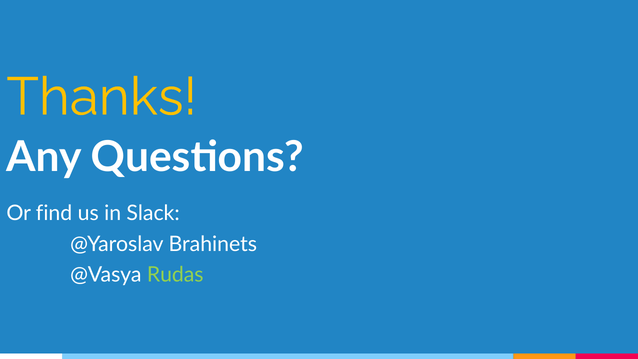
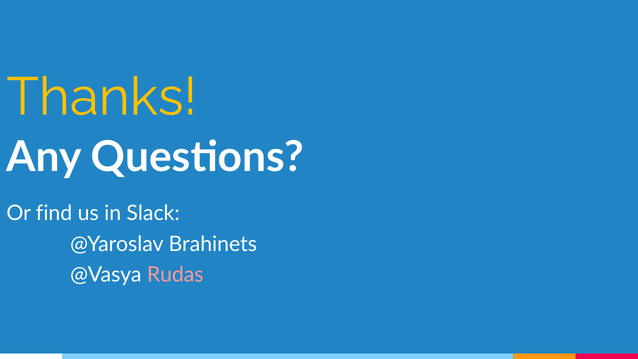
Rudas colour: light green -> pink (175, 275)
